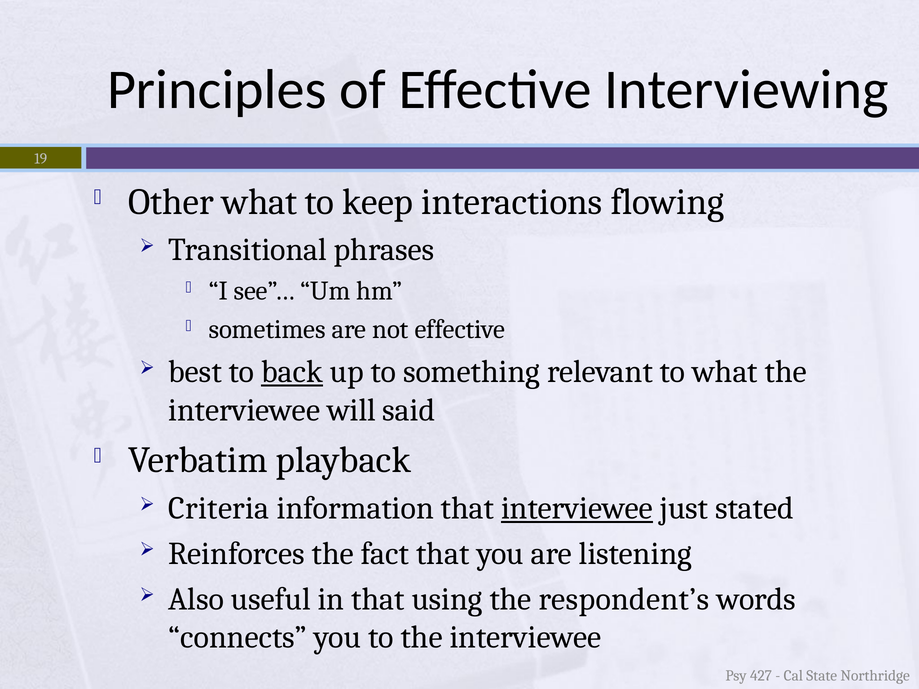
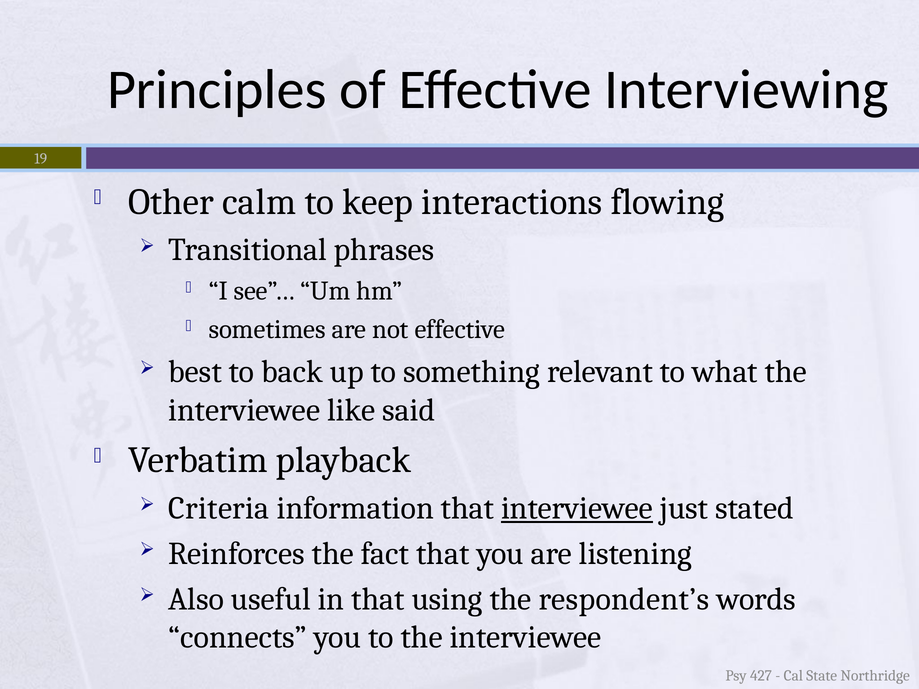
Other what: what -> calm (259, 202)
back underline: present -> none (292, 372)
will: will -> like (351, 410)
